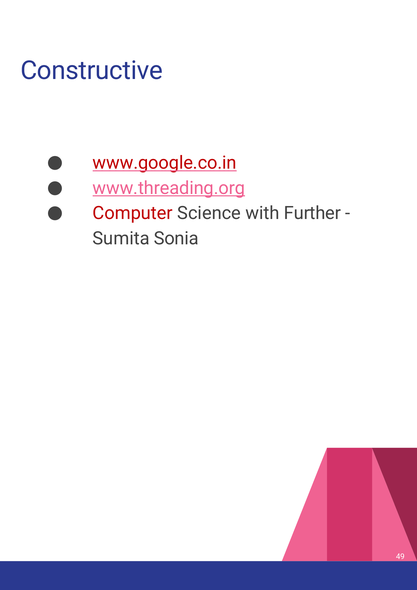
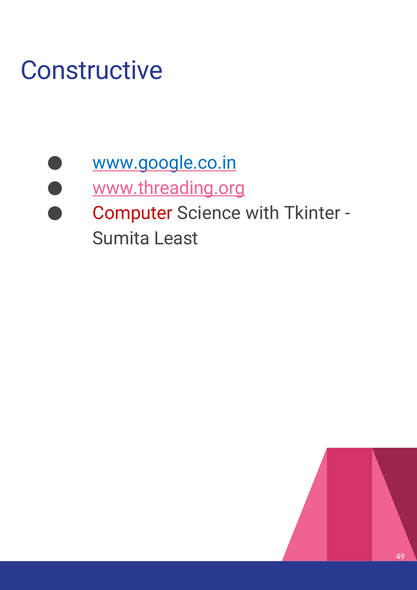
www.google.co.in colour: red -> blue (165, 163)
Further: Further -> Tkinter (312, 213)
Sonia: Sonia -> Least (176, 238)
